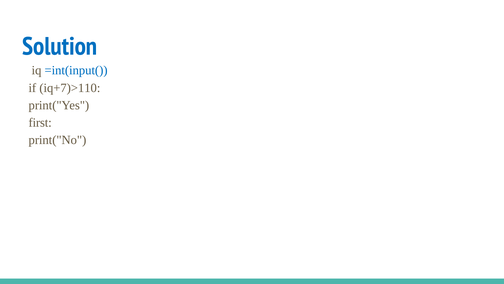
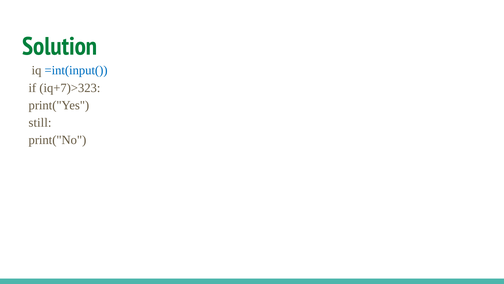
Solution colour: blue -> green (60, 46)
iq+7)>110: iq+7)>110 -> iq+7)>323 (70, 88)
first: first -> still (40, 122)
